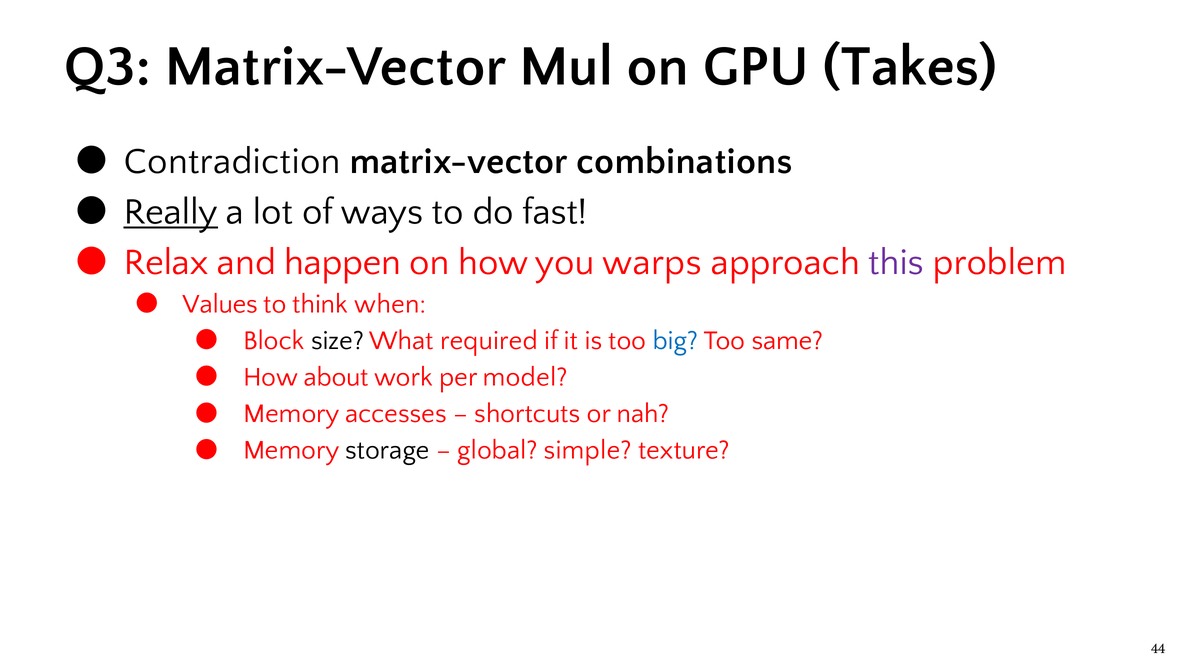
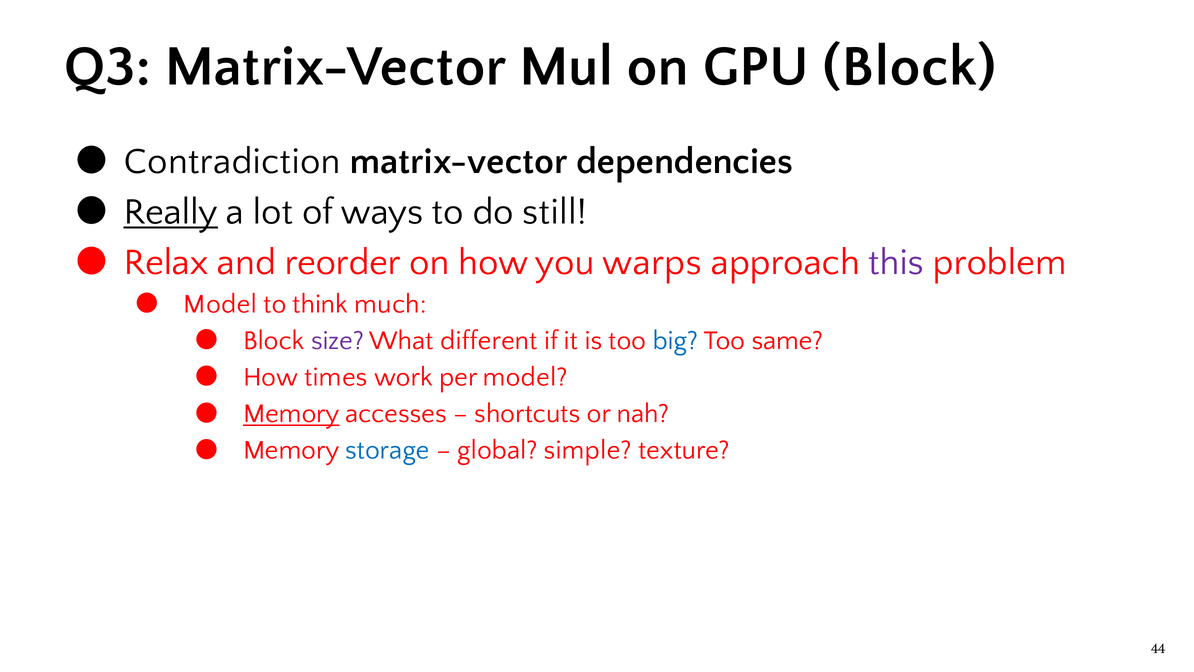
GPU Takes: Takes -> Block (910, 66)
combinations: combinations -> dependencies (685, 161)
fast: fast -> still (555, 212)
happen: happen -> reorder (343, 262)
Values: Values -> Model (220, 304)
when: when -> much (390, 304)
size colour: black -> purple (337, 340)
required: required -> different (489, 340)
about: about -> times (336, 377)
Memory underline: none -> present (291, 413)
storage colour: black -> blue (387, 450)
